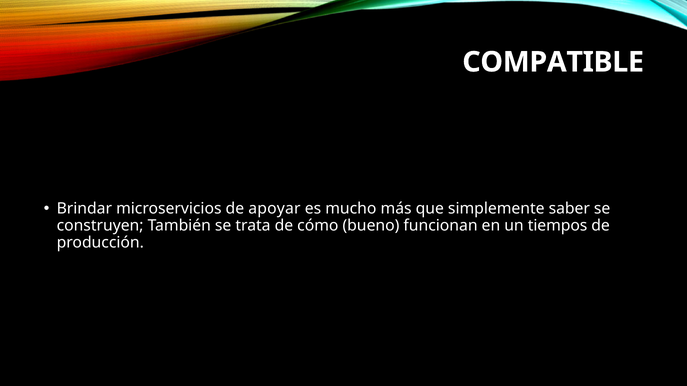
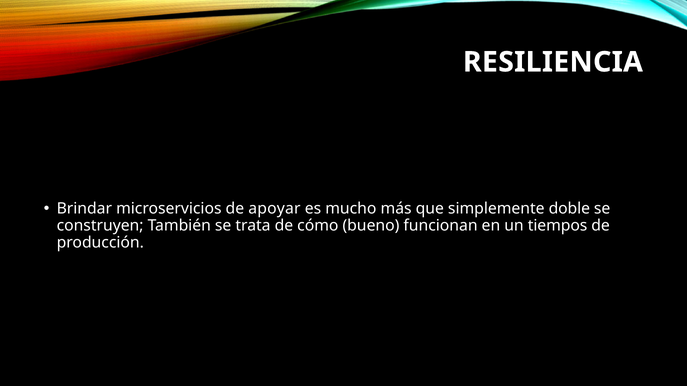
COMPATIBLE: COMPATIBLE -> RESILIENCIA (553, 62)
saber: saber -> doble (569, 209)
